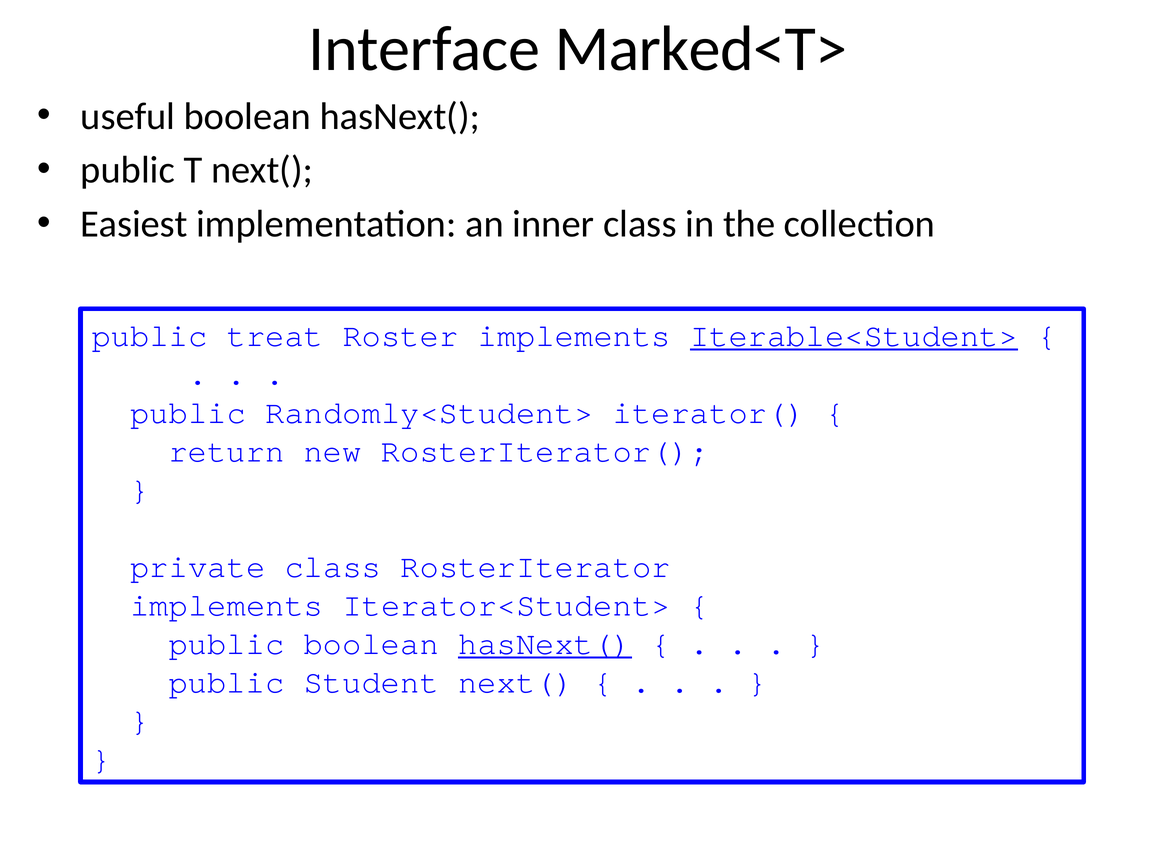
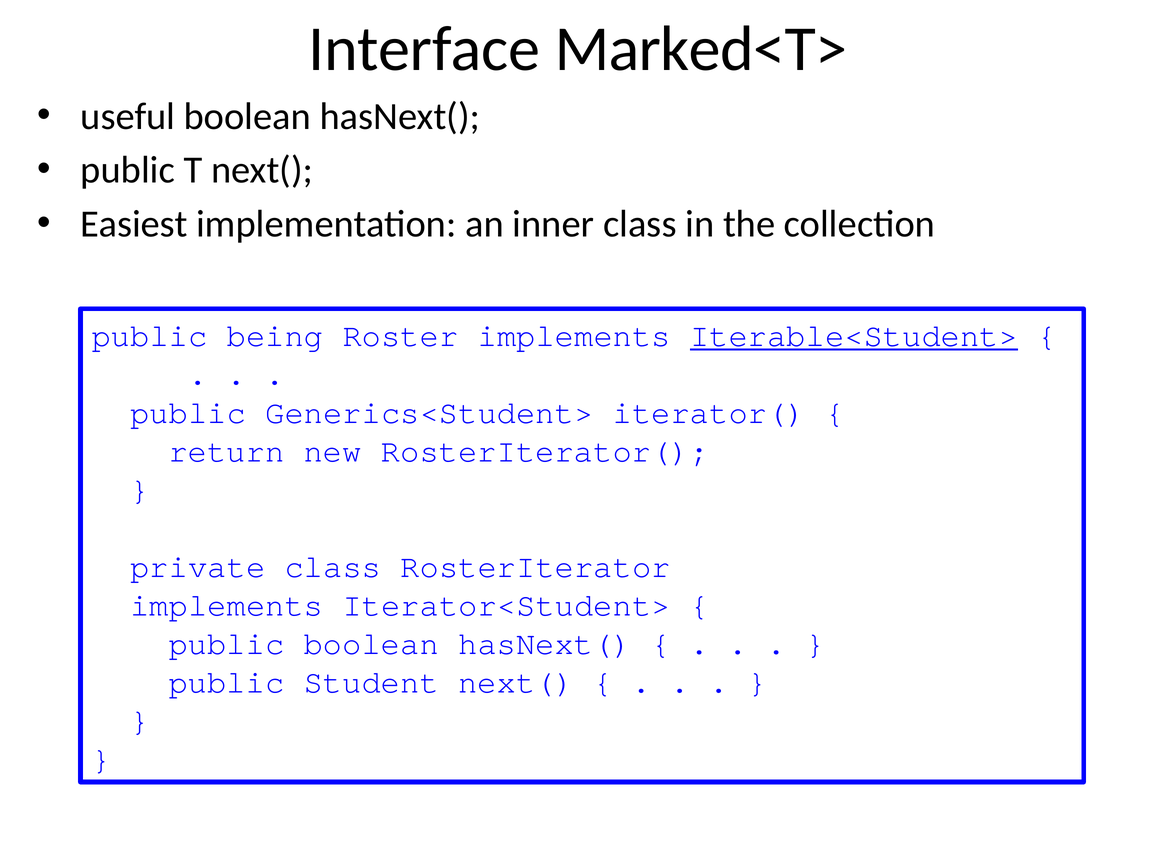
treat: treat -> being (275, 336)
Randomly<Student>: Randomly<Student> -> Generics<Student> (429, 413)
hasNext( underline: present -> none (545, 644)
